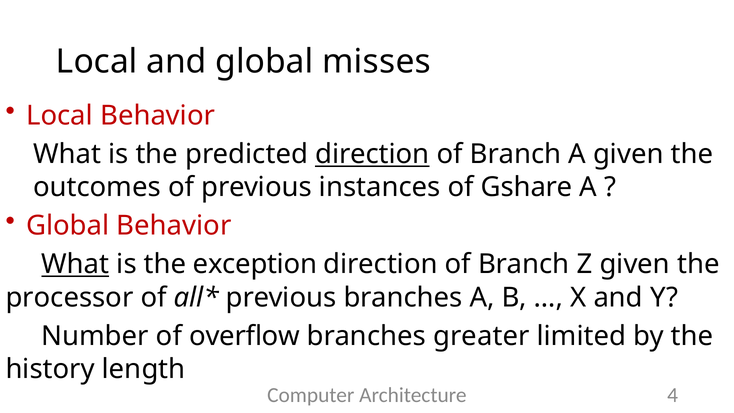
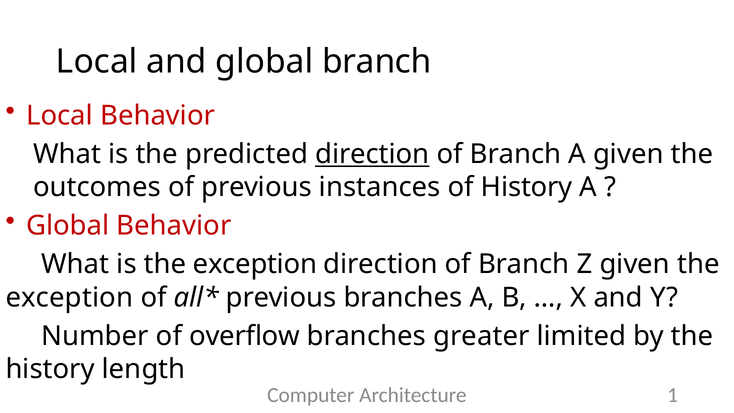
global misses: misses -> branch (377, 62)
of Gshare: Gshare -> History (527, 187)
What underline: present -> none (75, 264)
processor: processor -> exception (69, 297)
4: 4 -> 1 (673, 395)
